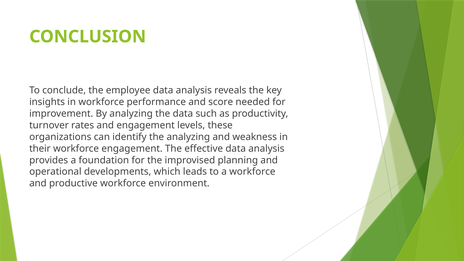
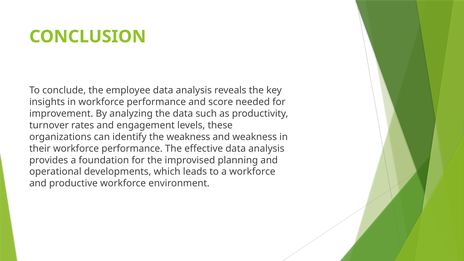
the analyzing: analyzing -> weakness (188, 137)
their workforce engagement: engagement -> performance (132, 149)
